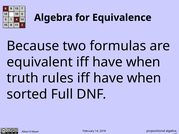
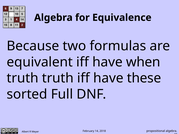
truth rules: rules -> truth (58, 78)
when: when -> these (144, 78)
